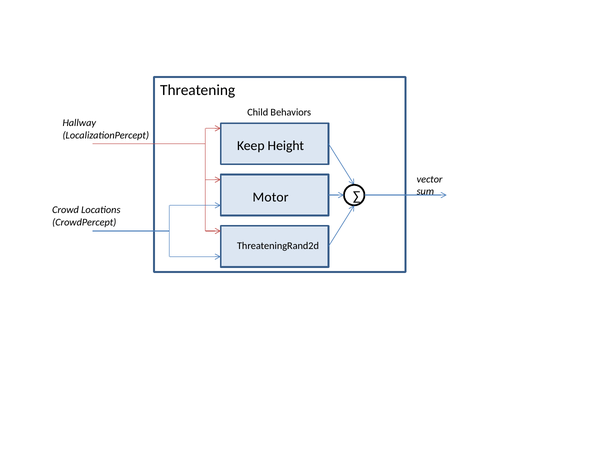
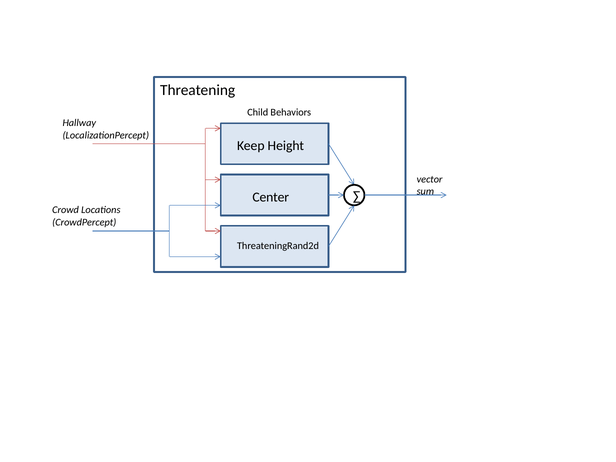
Motor: Motor -> Center (271, 197)
